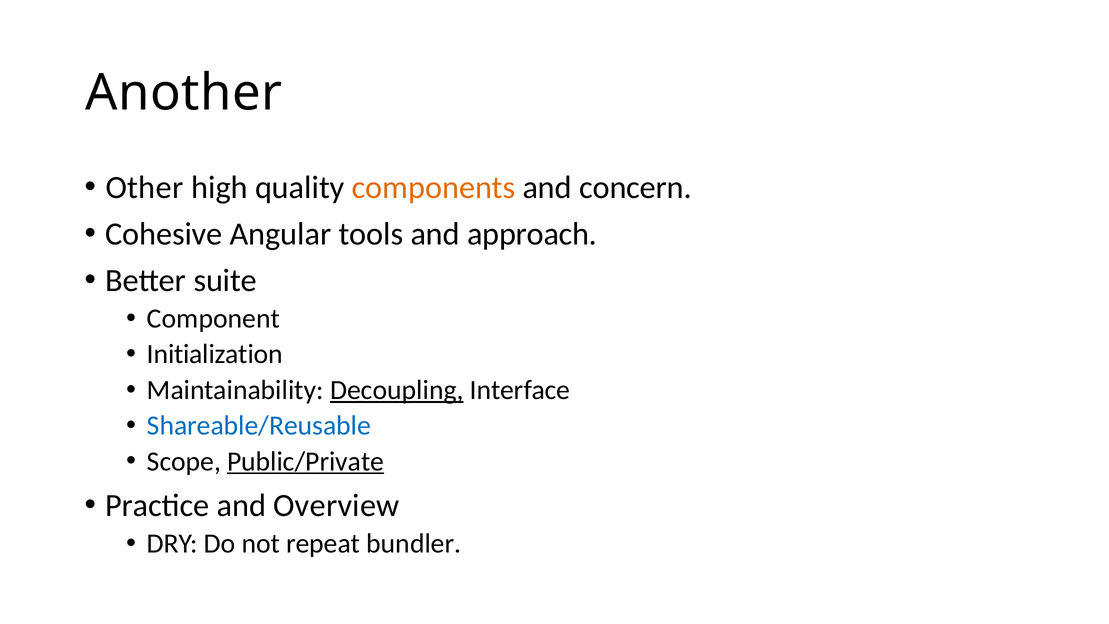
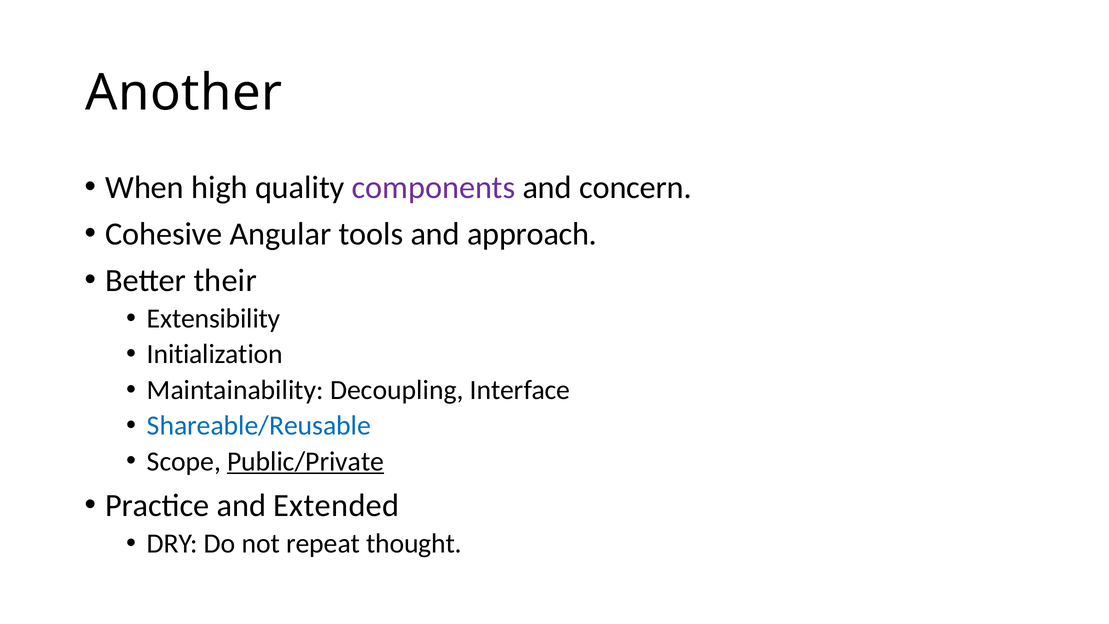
Other: Other -> When (145, 187)
components colour: orange -> purple (434, 187)
suite: suite -> their (225, 280)
Component: Component -> Extensibility (214, 319)
Decoupling underline: present -> none (397, 390)
Overview: Overview -> Extended (336, 505)
bundler: bundler -> thought (414, 543)
